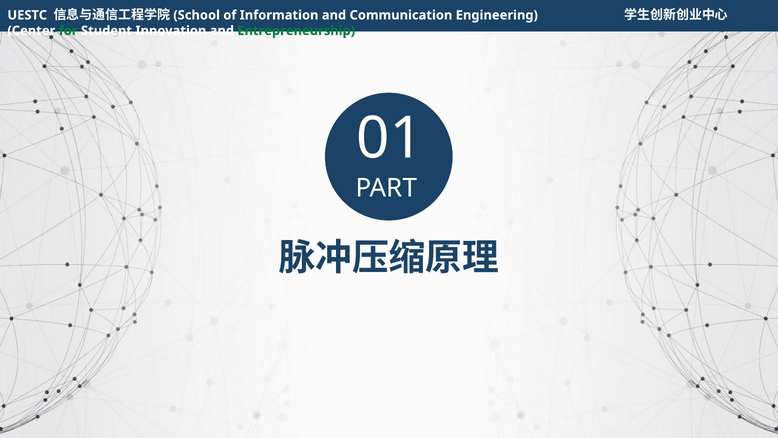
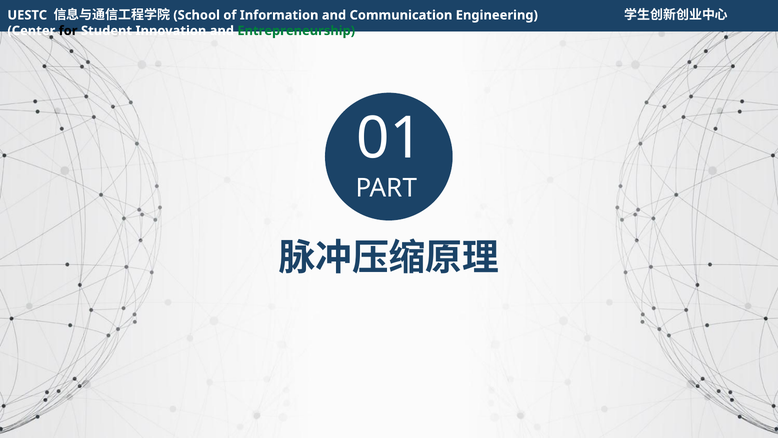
for colour: green -> black (68, 31)
